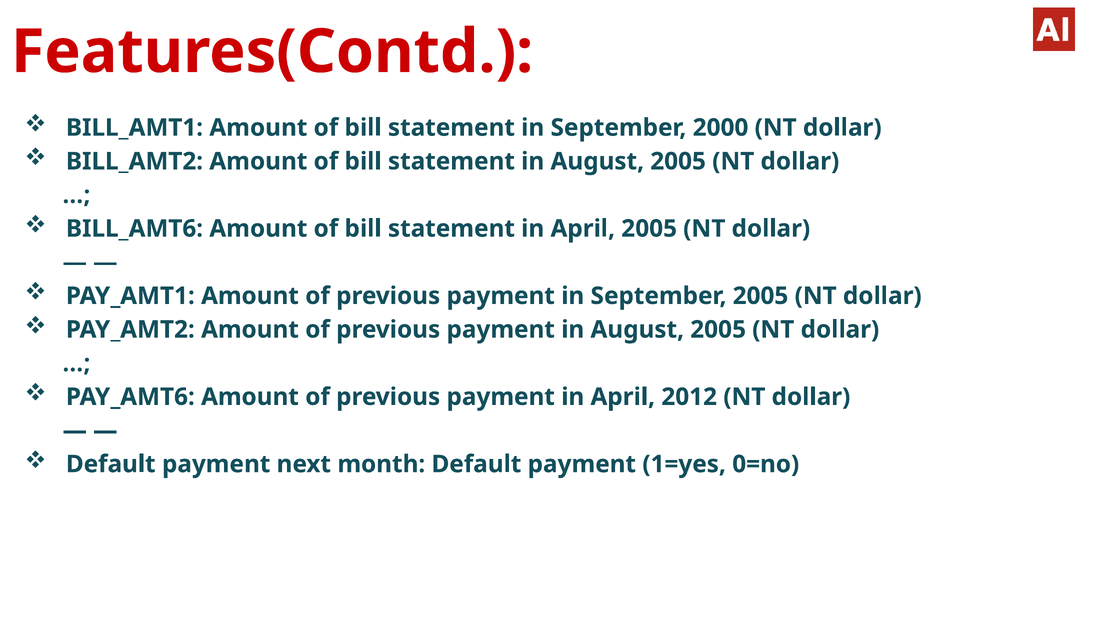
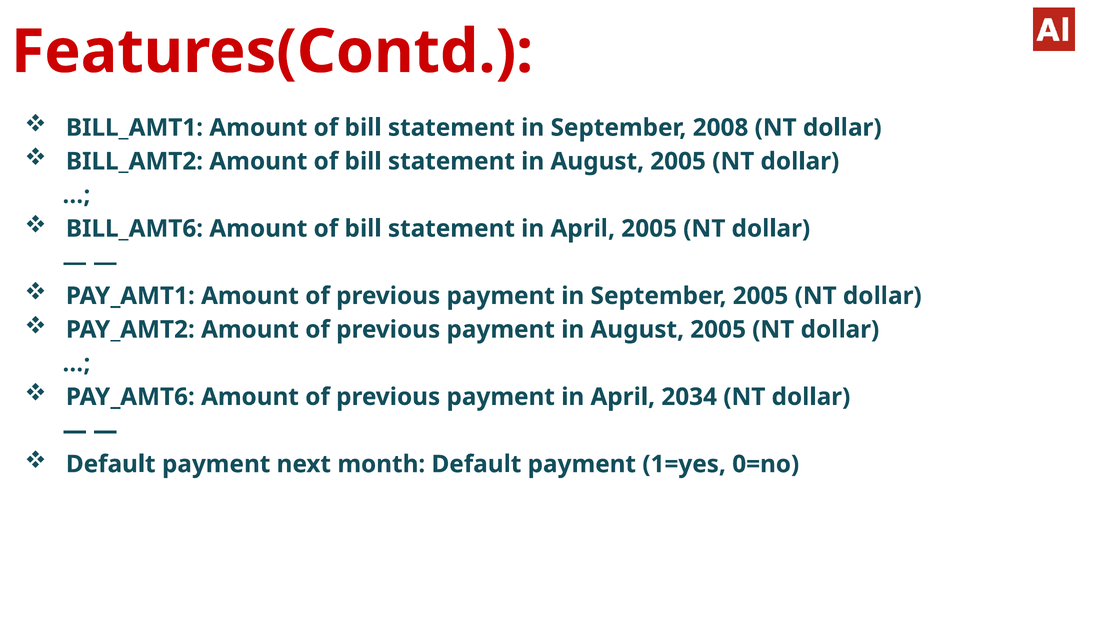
2000: 2000 -> 2008 (721, 128)
2012: 2012 -> 2034 (689, 397)
